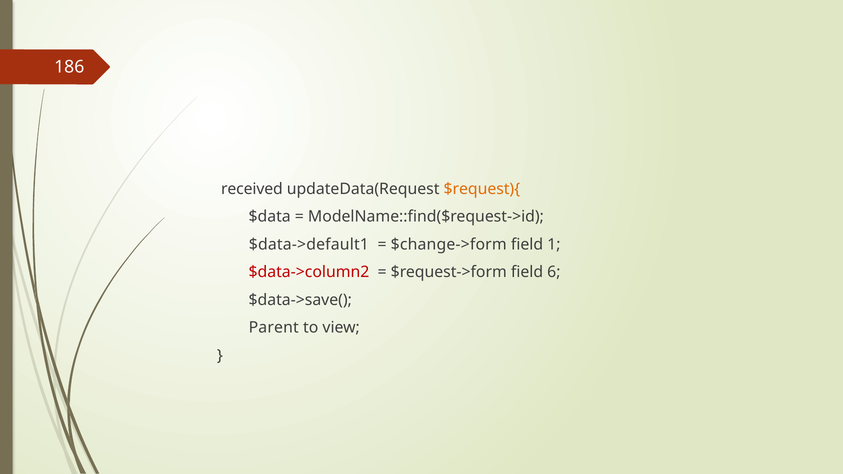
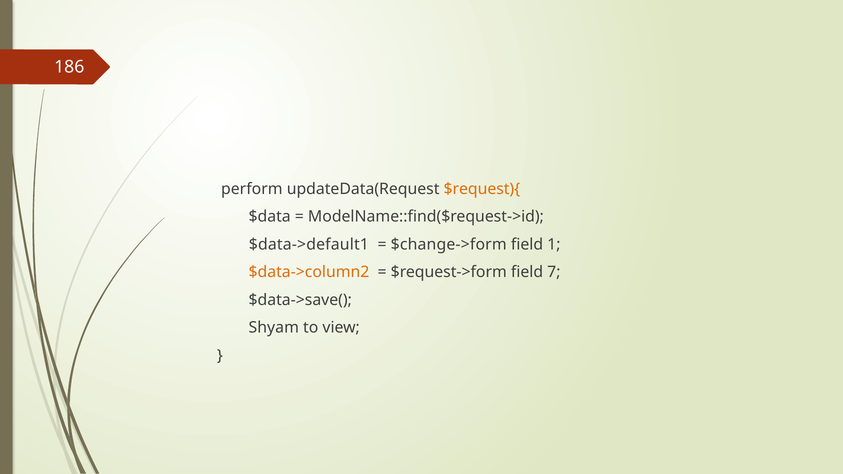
received: received -> perform (252, 189)
$data->column2 colour: red -> orange (309, 272)
6: 6 -> 7 (554, 272)
Parent: Parent -> Shyam (274, 328)
